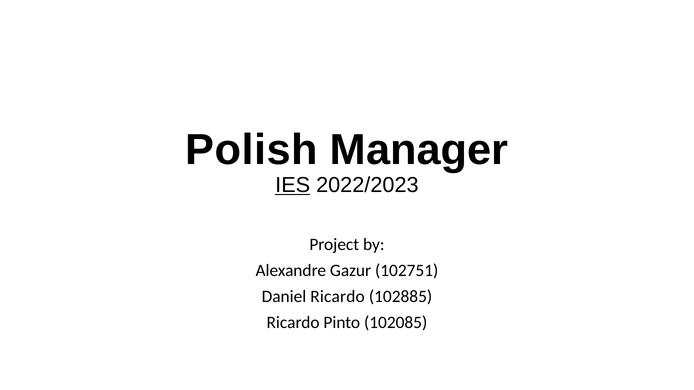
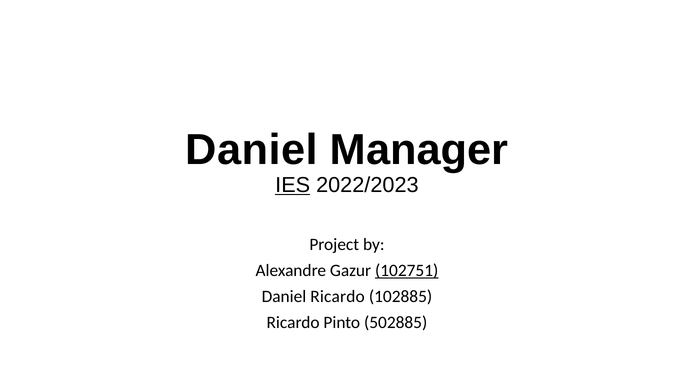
Polish: Polish -> Daniel (252, 150)
102751 underline: none -> present (407, 271)
102085: 102085 -> 502885 (396, 323)
